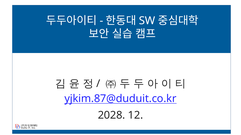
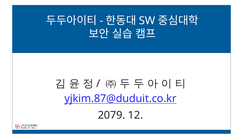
2028: 2028 -> 2079 (112, 116)
